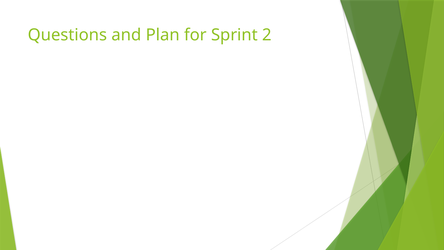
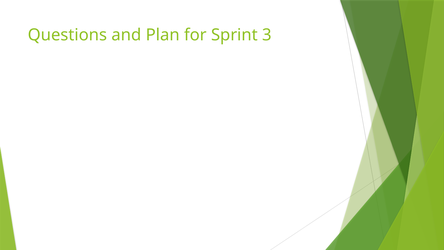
2: 2 -> 3 (267, 35)
